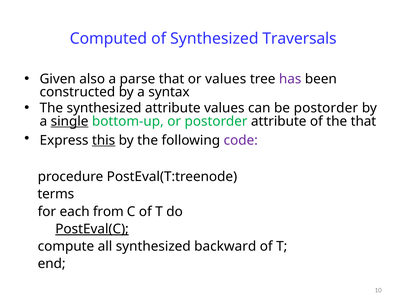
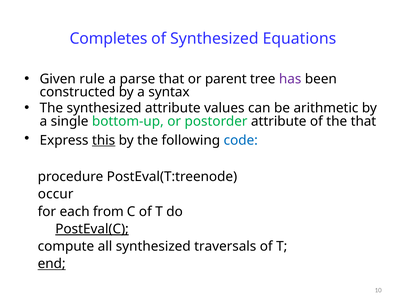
Computed: Computed -> Completes (108, 39)
Traversals: Traversals -> Equations (299, 39)
also: also -> rule (92, 79)
or values: values -> parent (226, 79)
be postorder: postorder -> arithmetic (326, 108)
single underline: present -> none (70, 121)
code colour: purple -> blue (241, 140)
terms: terms -> occur (56, 194)
backward: backward -> traversals (225, 247)
end underline: none -> present (52, 264)
